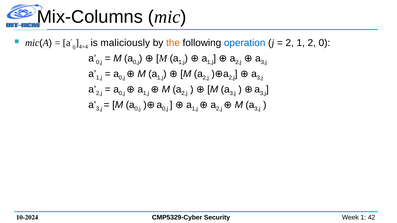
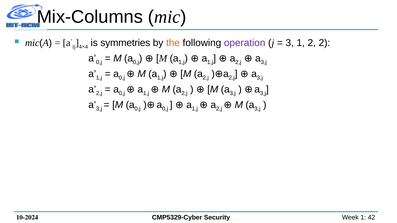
maliciously: maliciously -> symmetries (125, 43)
operation colour: blue -> purple (245, 43)
2: 2 -> 3 (290, 43)
2 0: 0 -> 2 (324, 43)
